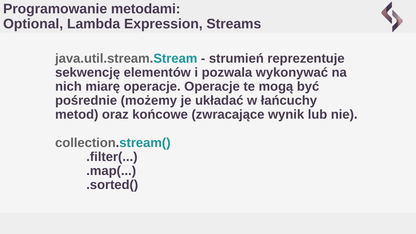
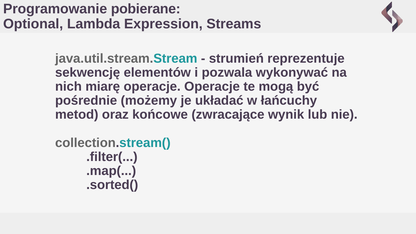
metodami: metodami -> pobierane (146, 9)
